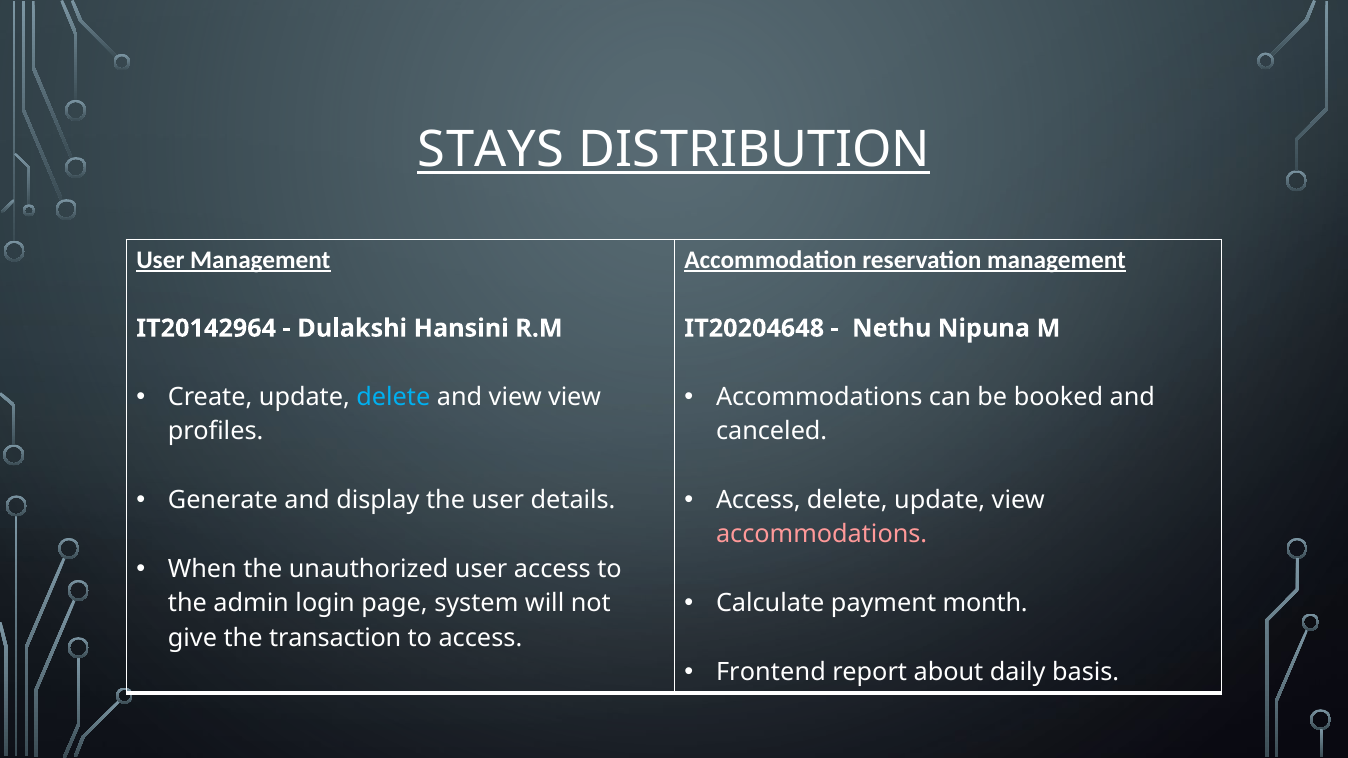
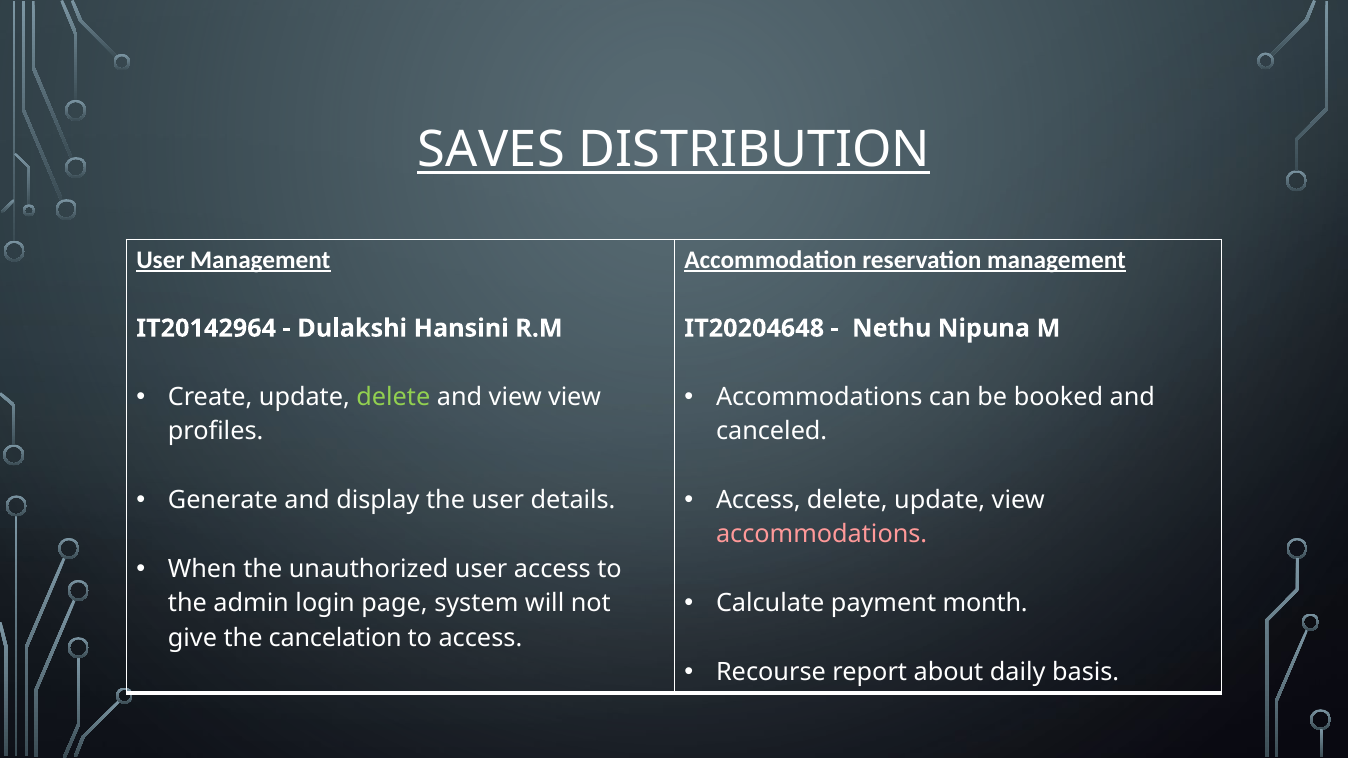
STAYS: STAYS -> SAVES (491, 150)
delete colour: light blue -> light green (393, 397)
transaction: transaction -> cancelation (335, 638)
Frontend: Frontend -> Recourse (771, 672)
